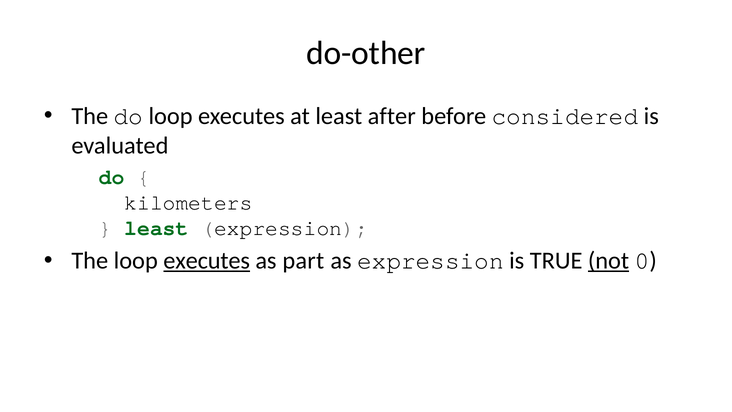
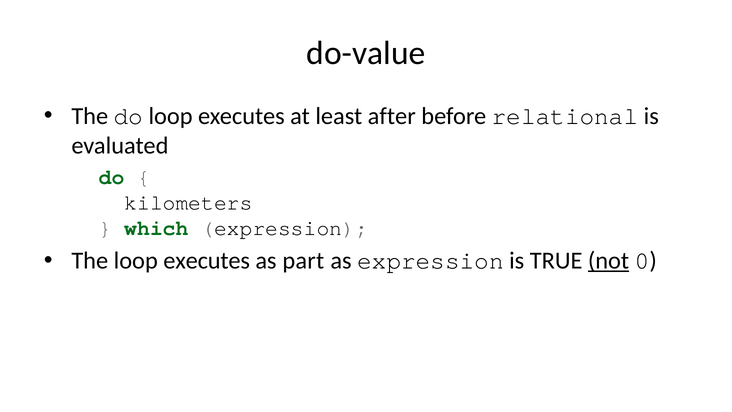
do-other: do-other -> do-value (366, 53)
considered: considered -> relational (565, 116)
least: least -> which (156, 228)
executes underline: present -> none (207, 261)
